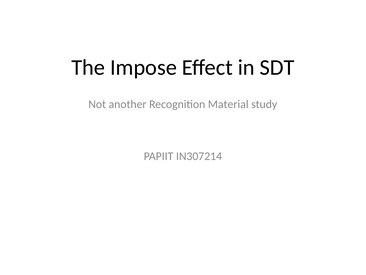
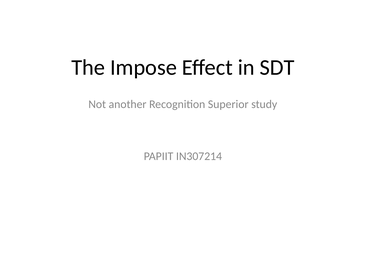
Material: Material -> Superior (228, 104)
